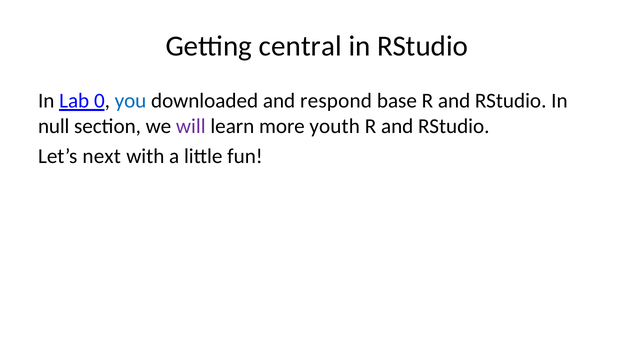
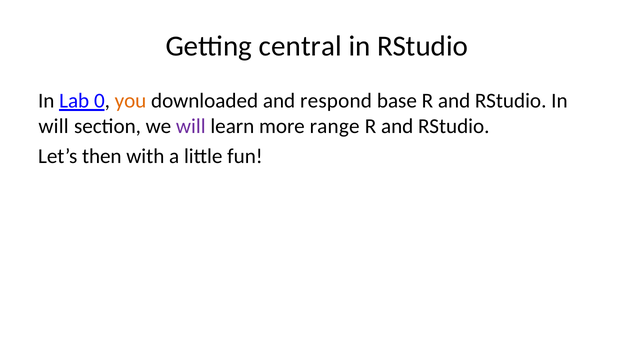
you colour: blue -> orange (131, 101)
null: null -> will (54, 126)
youth: youth -> range (335, 126)
next: next -> then (102, 156)
